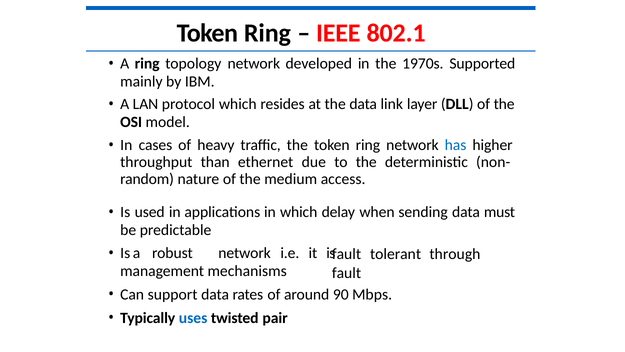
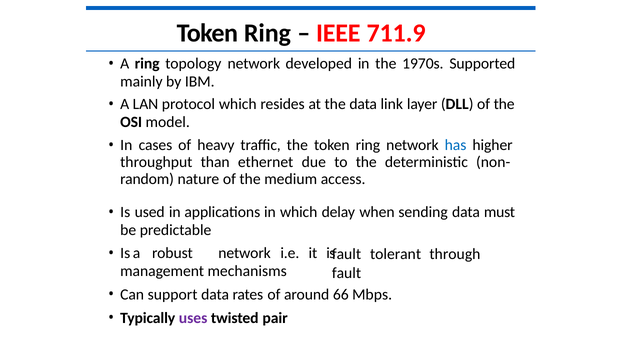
802.1: 802.1 -> 711.9 (396, 33)
90: 90 -> 66 (341, 294)
uses colour: blue -> purple (193, 317)
